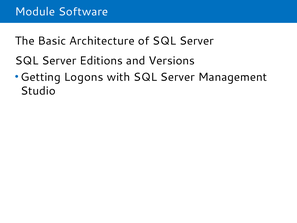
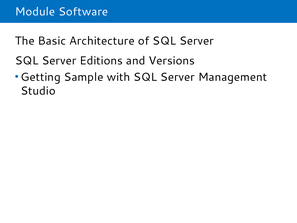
Logons: Logons -> Sample (84, 77)
